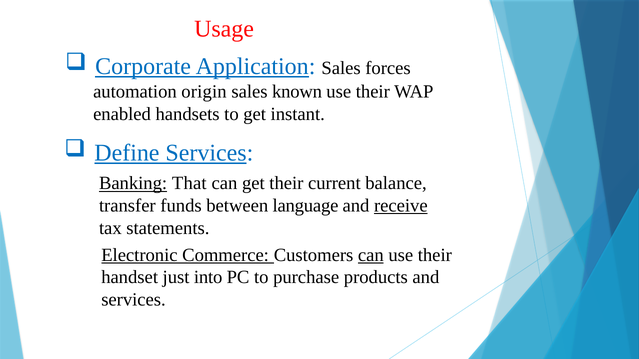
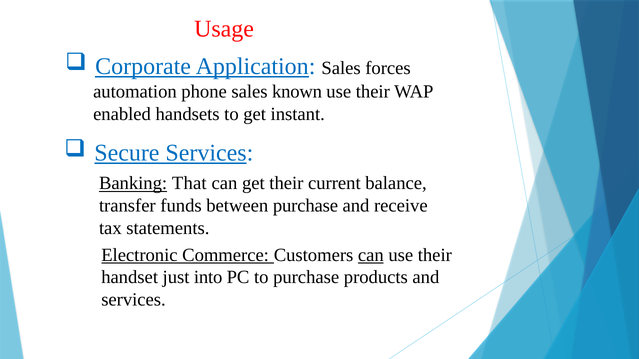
origin: origin -> phone (204, 92)
Define: Define -> Secure (127, 153)
between language: language -> purchase (305, 206)
receive underline: present -> none (401, 206)
